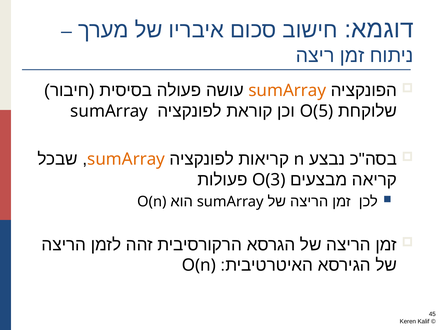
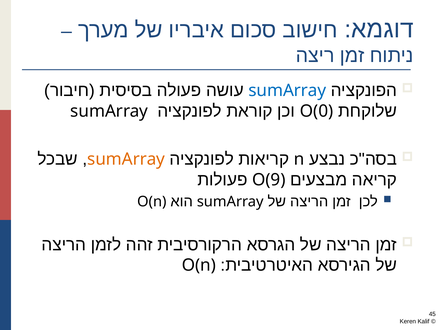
sumArray colour: orange -> blue (287, 91)
O(5: O(5 -> O(0 (317, 111)
O(3: O(3 -> O(9 (269, 180)
